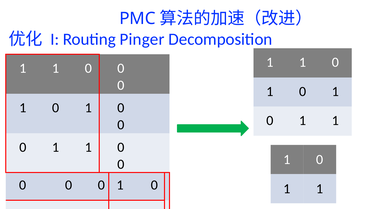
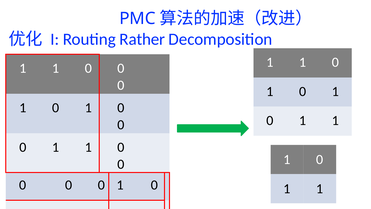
Pinger: Pinger -> Rather (142, 39)
